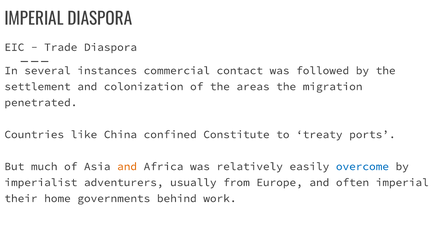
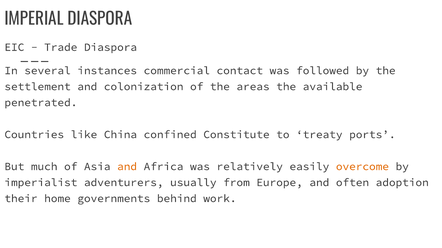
migration: migration -> available (333, 87)
overcome colour: blue -> orange (362, 167)
often imperial: imperial -> adoption (402, 183)
